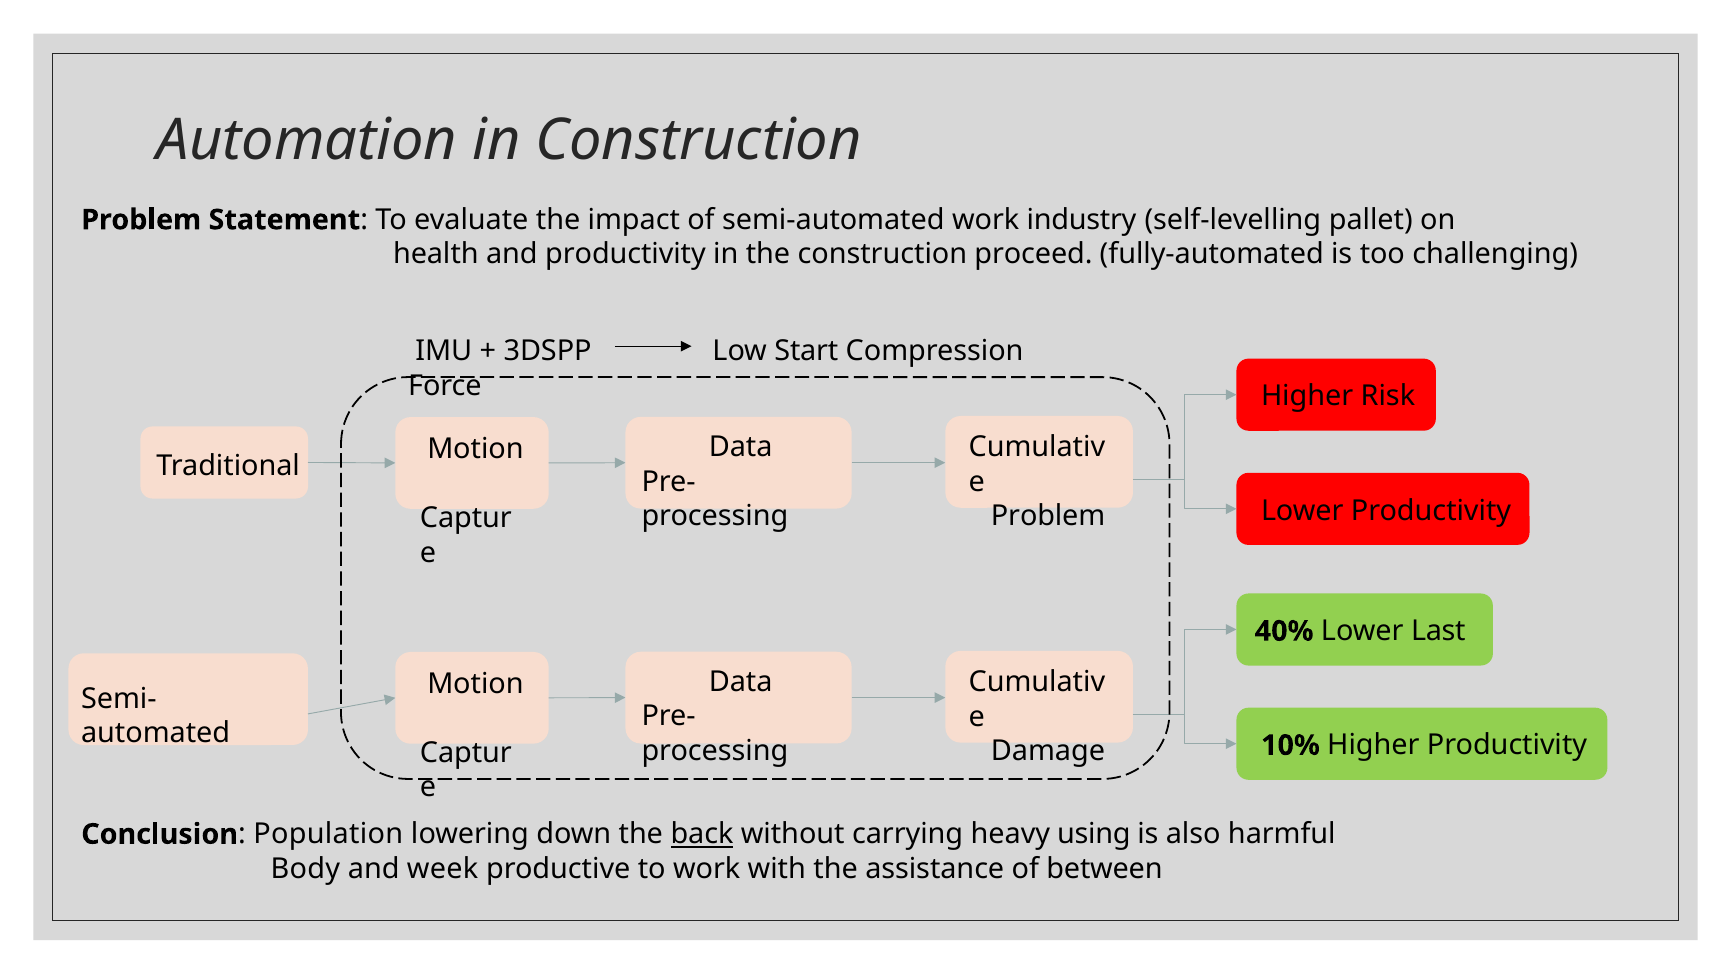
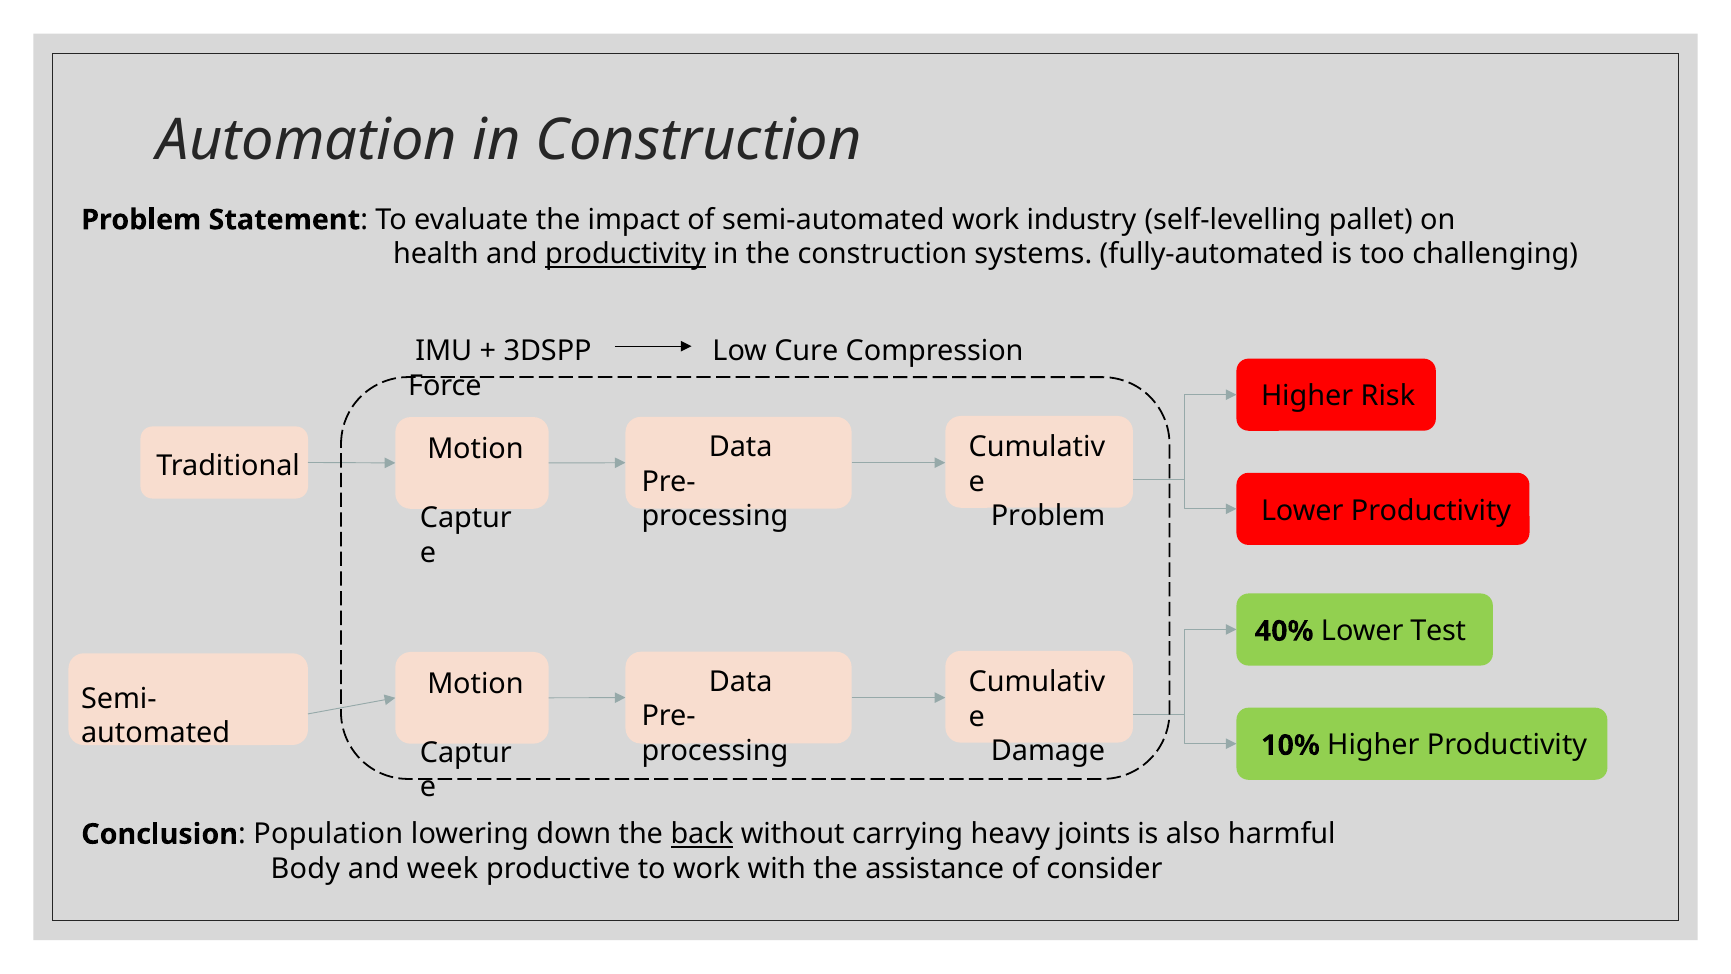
productivity underline: none -> present (625, 254)
proceed: proceed -> systems (1033, 254)
Start: Start -> Cure (806, 351)
Last: Last -> Test (1438, 631)
using: using -> joints (1094, 834)
between: between -> consider (1104, 869)
